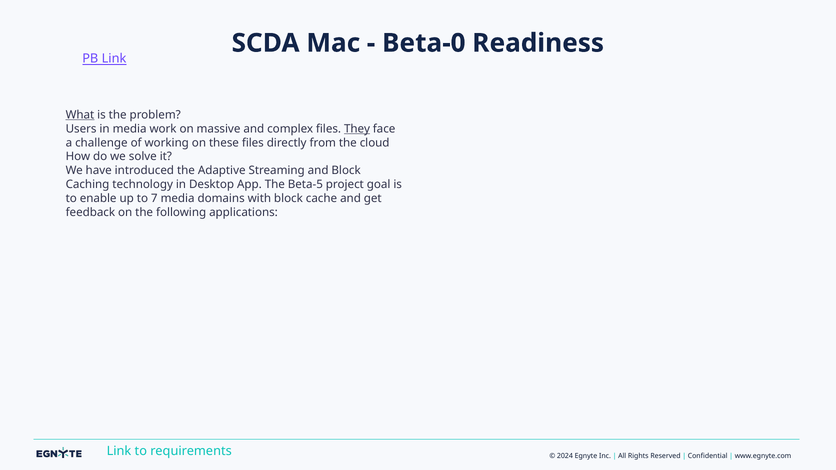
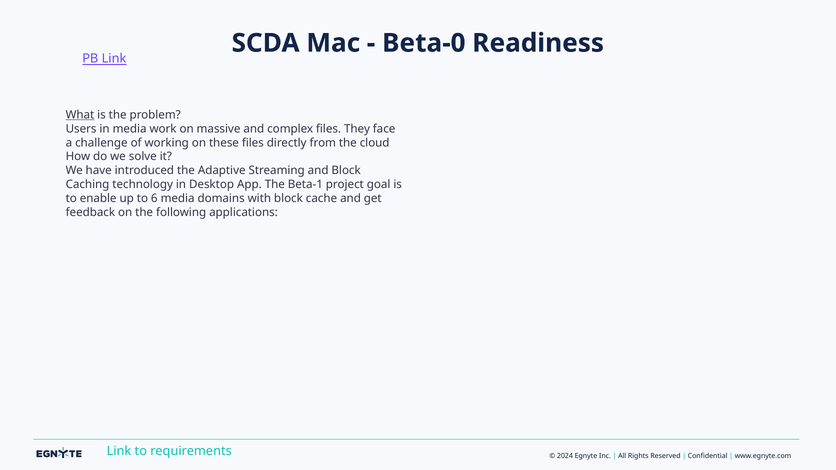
They underline: present -> none (357, 129)
Beta-5: Beta-5 -> Beta-1 (305, 185)
7: 7 -> 6 (154, 199)
